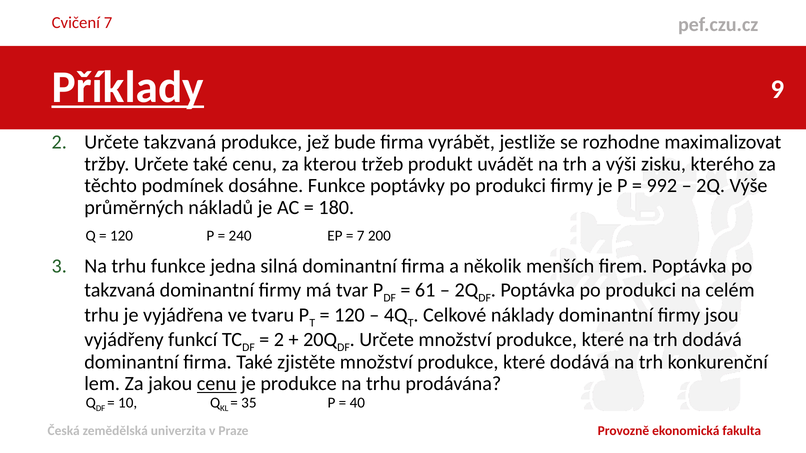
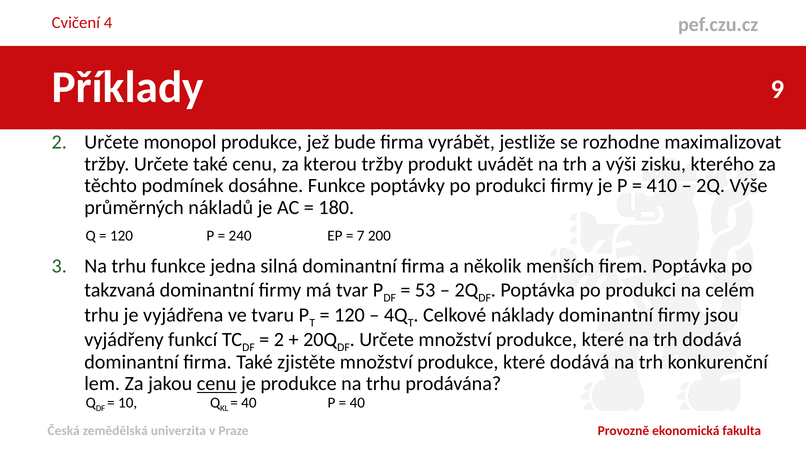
Cvičení 7: 7 -> 4 (108, 23)
Příklady underline: present -> none (128, 87)
Určete takzvaná: takzvaná -> monopol (180, 142)
kterou tržeb: tržeb -> tržby (382, 164)
992: 992 -> 410 (662, 186)
61: 61 -> 53 (425, 290)
35: 35 -> 40 (249, 403)
